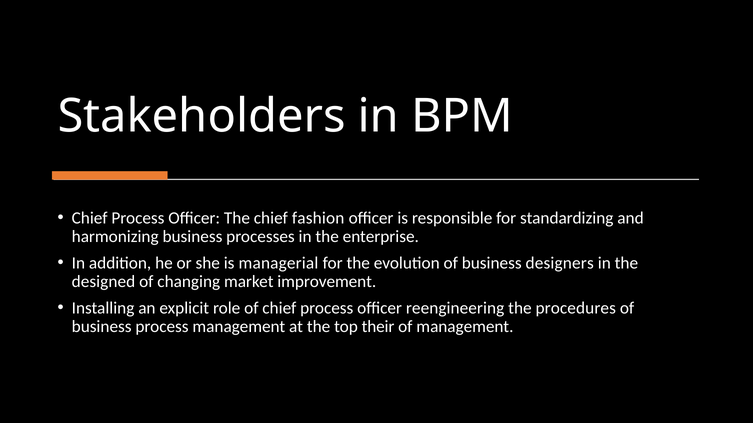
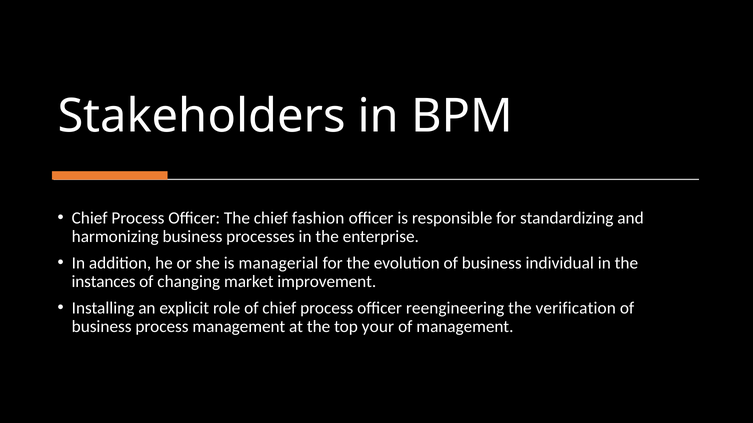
designers: designers -> individual (560, 263)
designed: designed -> instances (104, 282)
procedures: procedures -> verification (576, 308)
their: their -> your (378, 327)
